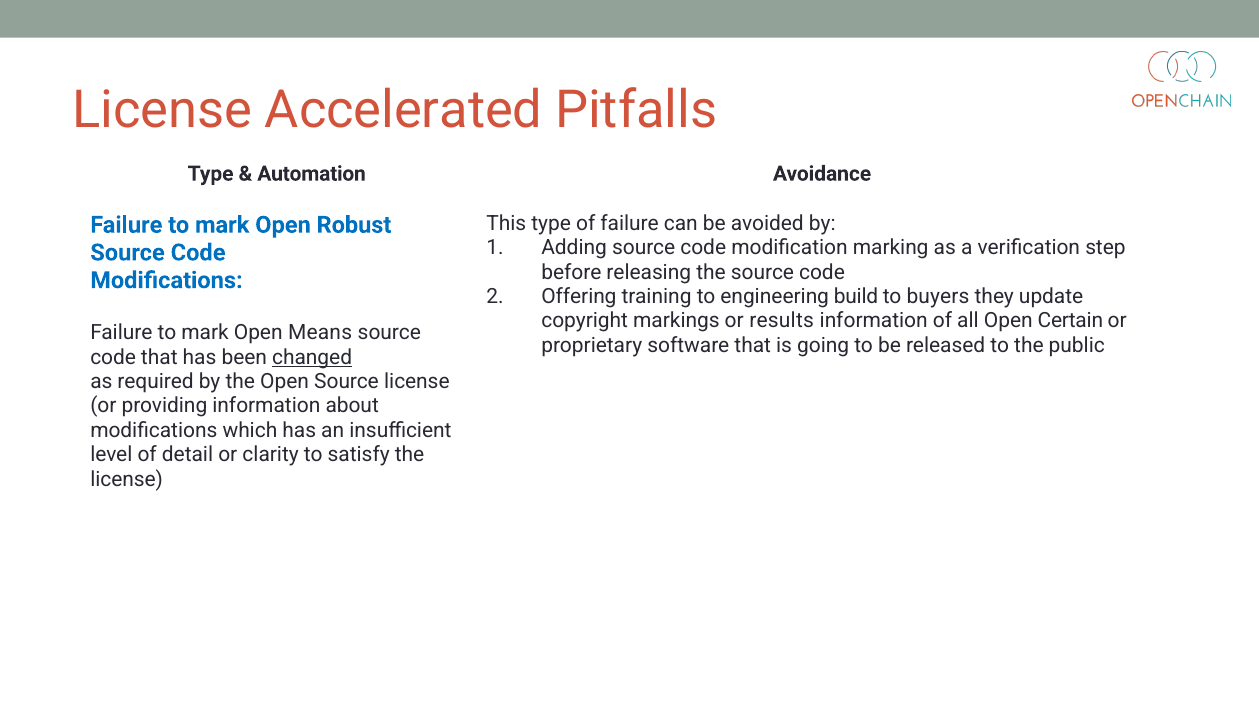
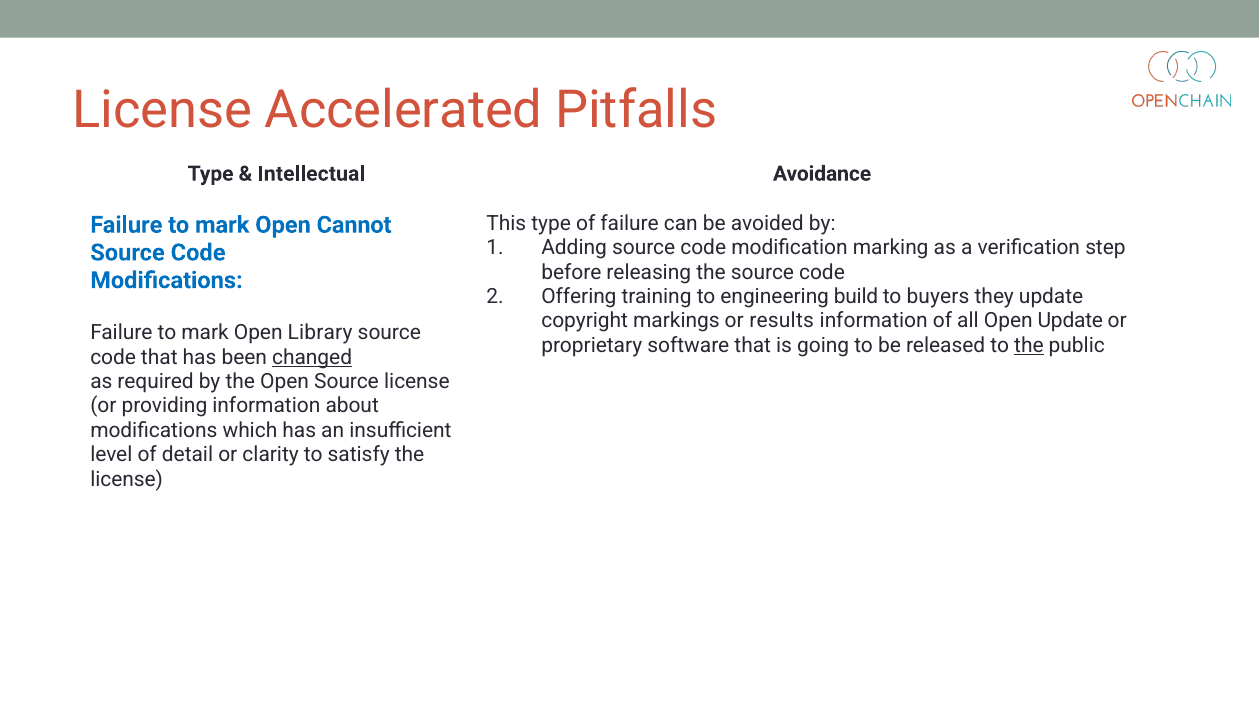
Automation: Automation -> Intellectual (311, 174)
Robust: Robust -> Cannot (354, 225)
Open Certain: Certain -> Update (1070, 321)
Means: Means -> Library (320, 333)
the underline: none -> present (1029, 345)
